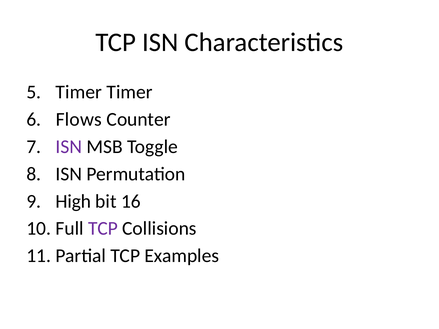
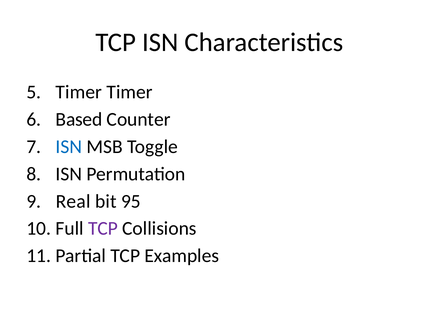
Flows: Flows -> Based (79, 119)
ISN colour: purple -> blue (69, 147)
High: High -> Real (73, 201)
16: 16 -> 95 (131, 201)
